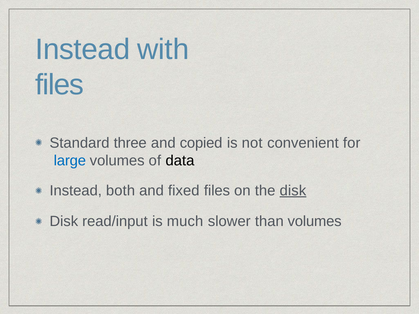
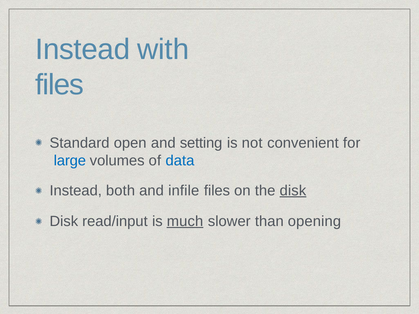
three: three -> open (130, 143)
copied: copied -> setting (201, 143)
data colour: black -> blue (180, 161)
fixed: fixed -> infile (184, 191)
much underline: none -> present (185, 221)
than volumes: volumes -> opening (314, 221)
